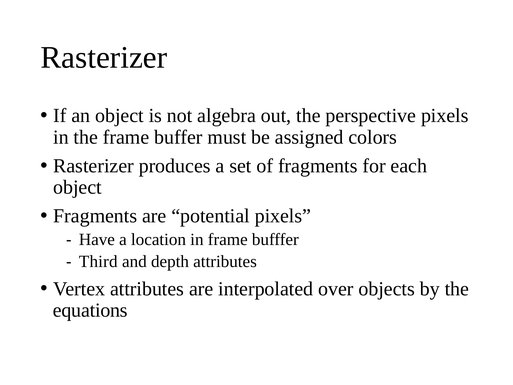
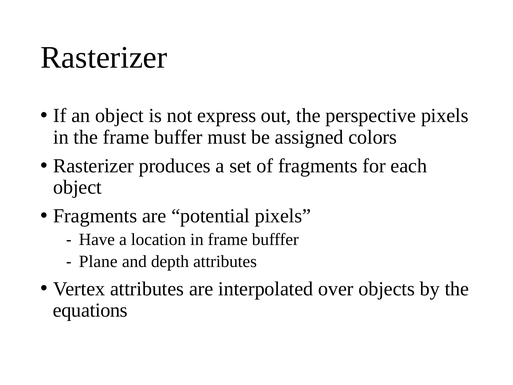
algebra: algebra -> express (227, 116)
Third: Third -> Plane (98, 261)
